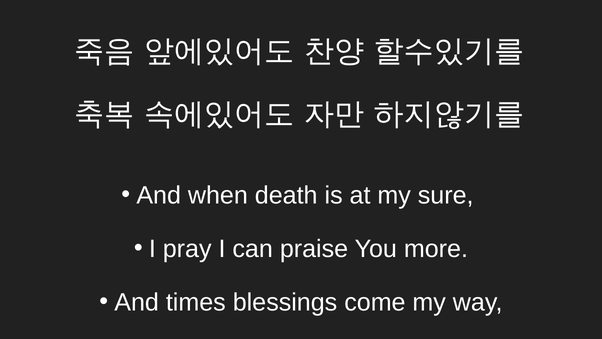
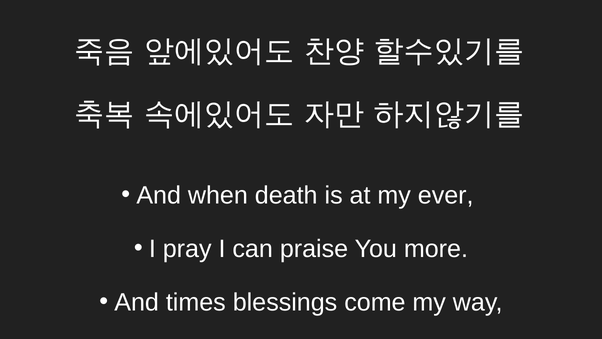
sure: sure -> ever (446, 195)
